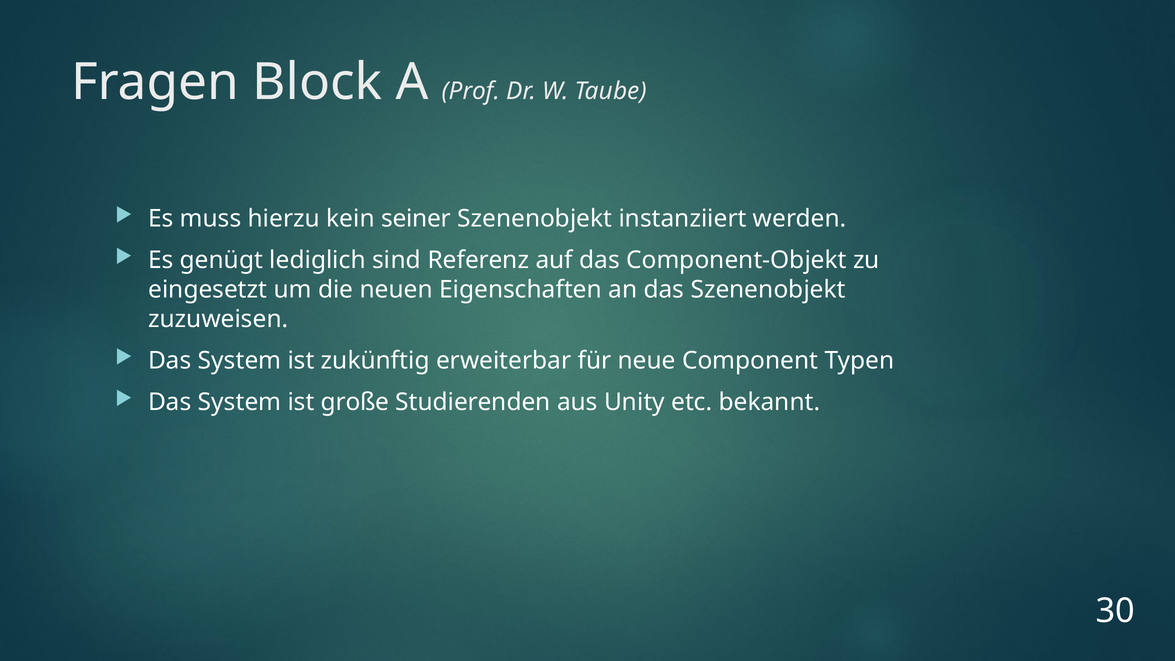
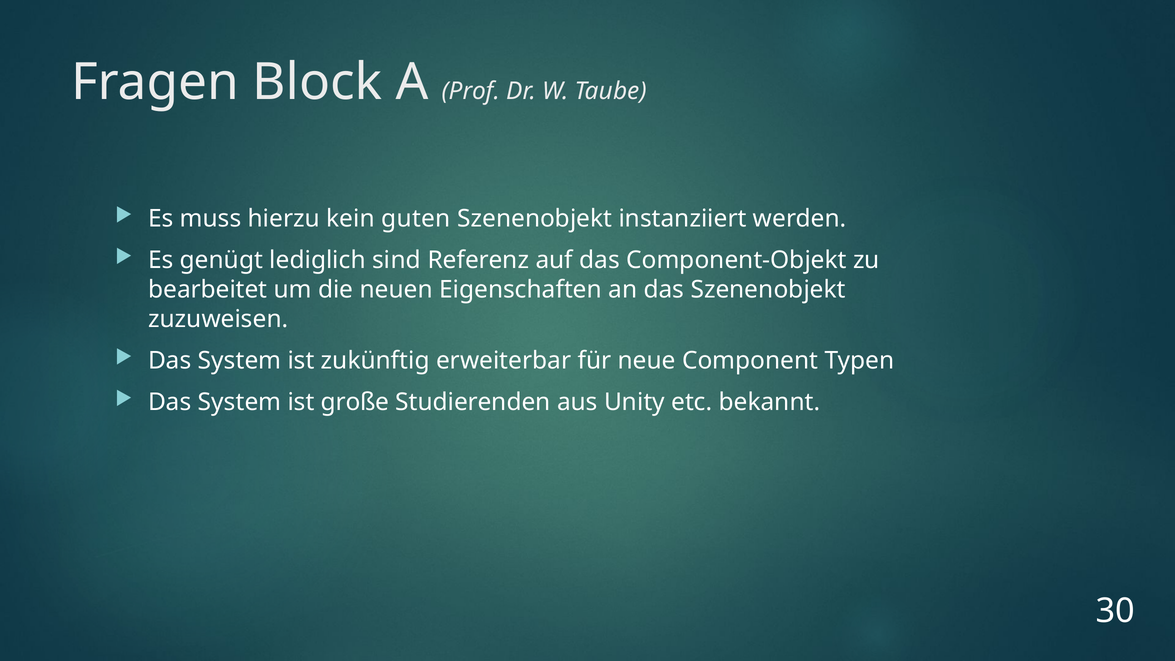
seiner: seiner -> guten (416, 219)
eingesetzt: eingesetzt -> bearbeitet (208, 290)
